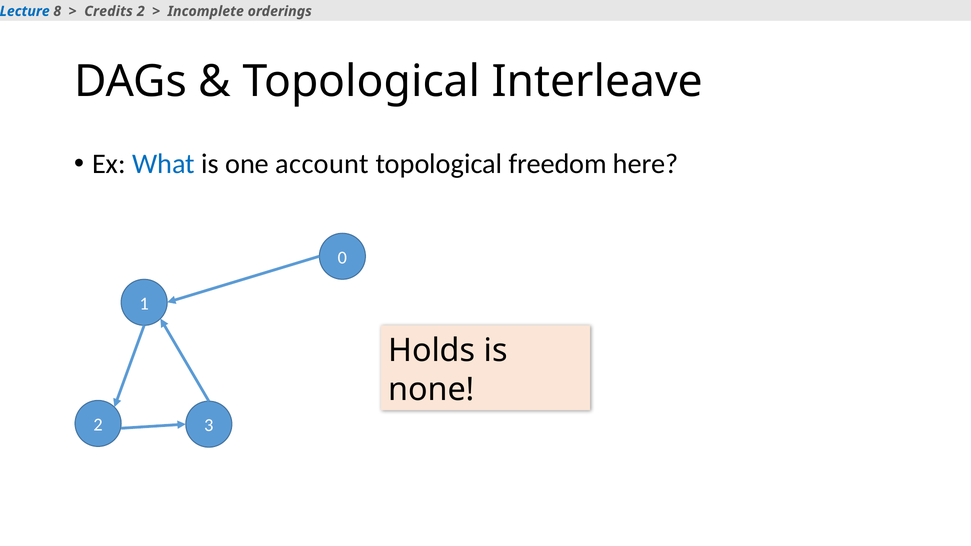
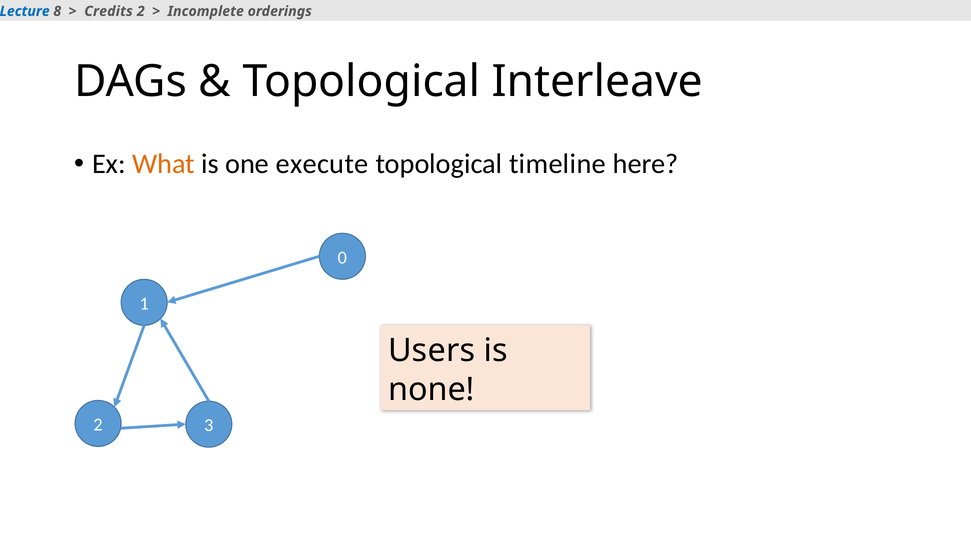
What colour: blue -> orange (164, 164)
account: account -> execute (322, 164)
freedom: freedom -> timeline (557, 164)
Holds: Holds -> Users (432, 351)
